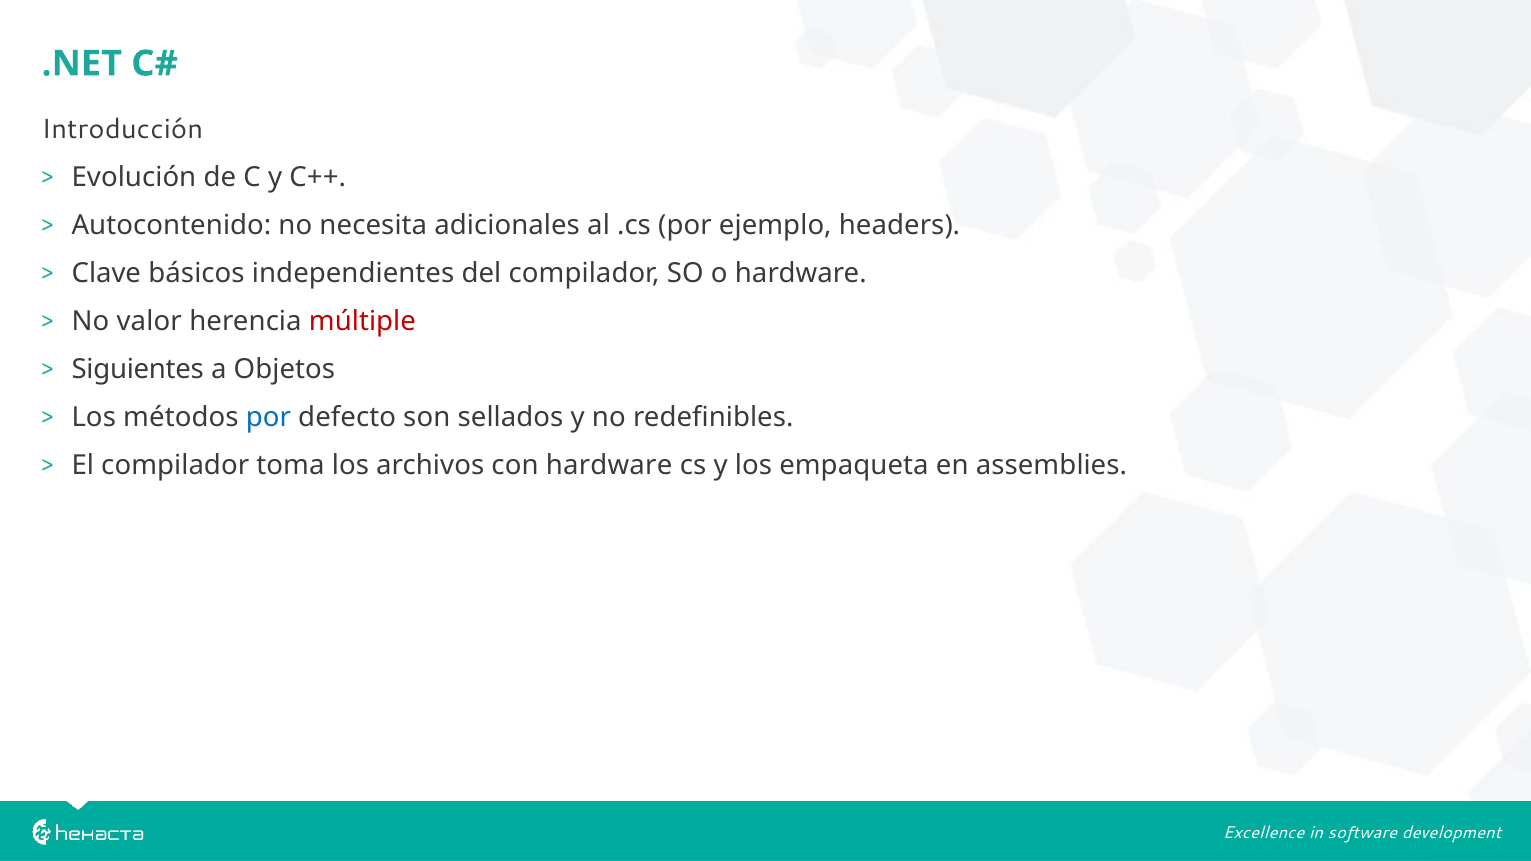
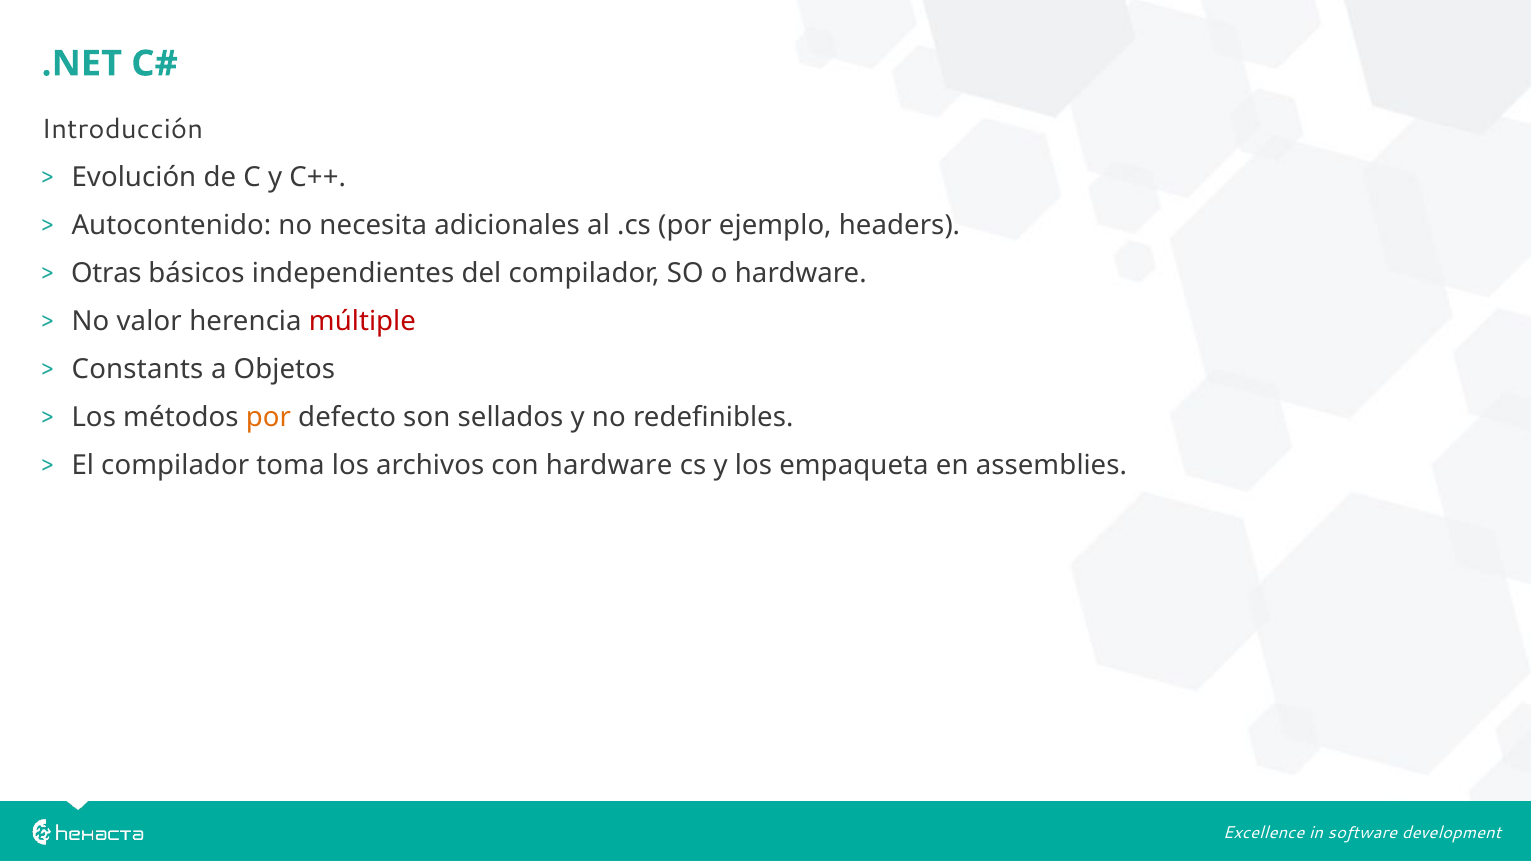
Clave: Clave -> Otras (106, 274)
Siguientes: Siguientes -> Constants (138, 370)
por colour: blue -> orange (268, 418)
